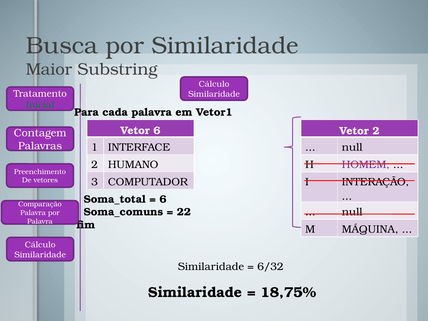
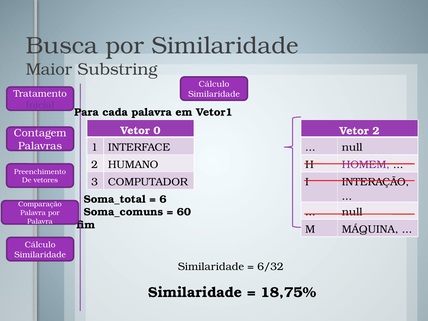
Inicial colour: green -> purple (40, 105)
Vetor 6: 6 -> 0 (157, 131)
22: 22 -> 60 (184, 212)
